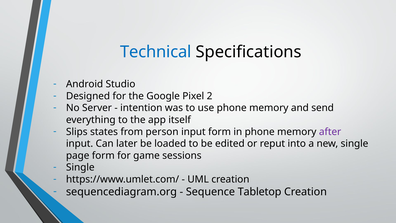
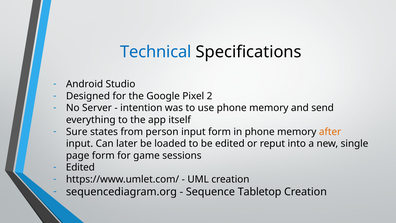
Slips: Slips -> Sure (77, 132)
after colour: purple -> orange (330, 132)
Single: Single -> Edited (80, 167)
